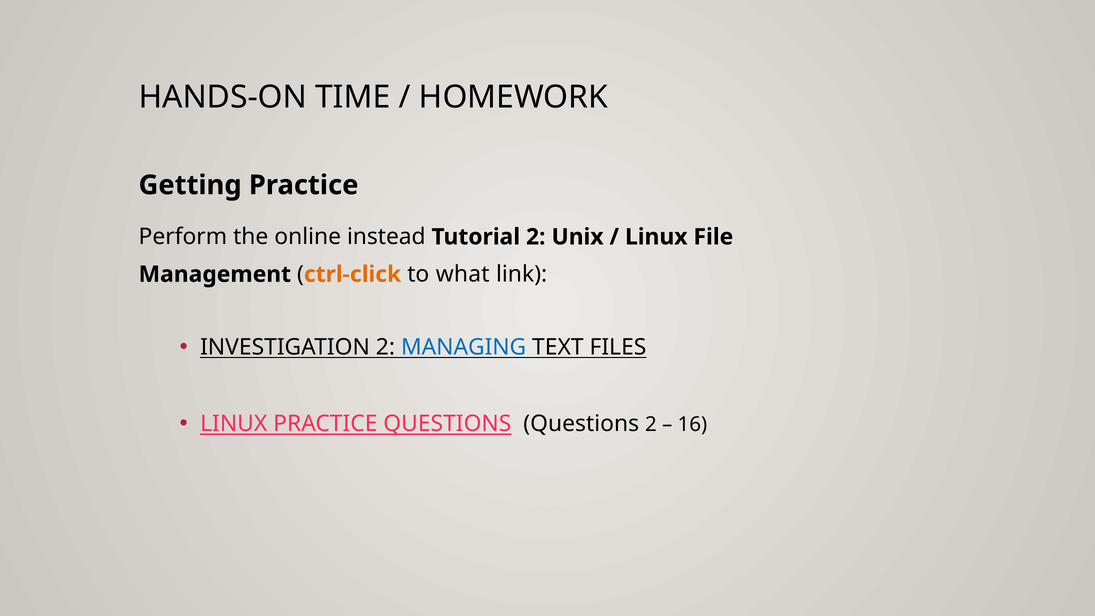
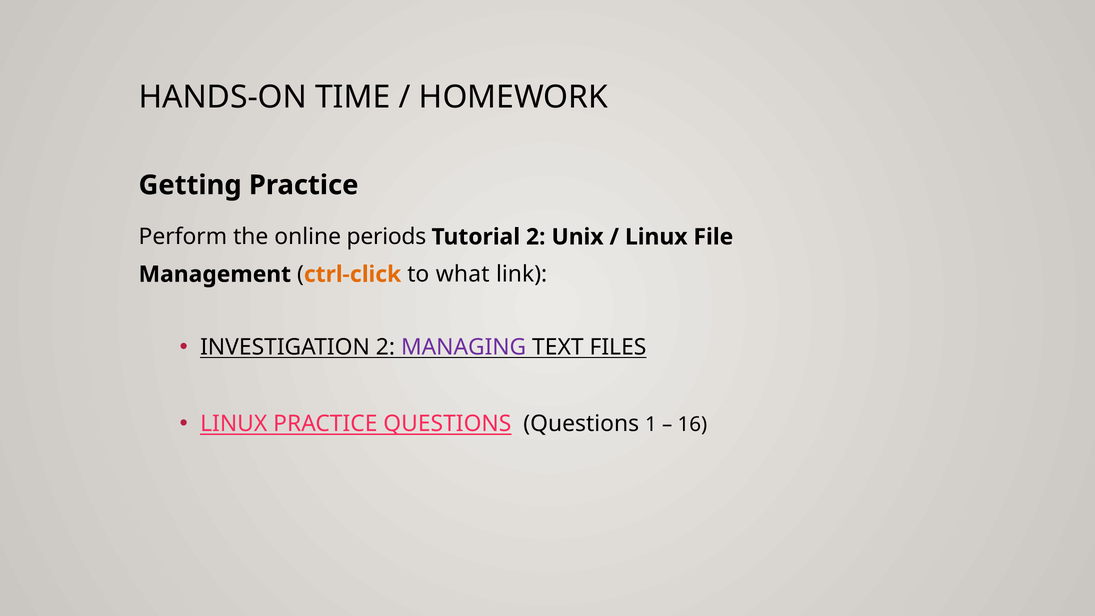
instead: instead -> periods (386, 237)
MANAGING colour: blue -> purple (464, 347)
Questions 2: 2 -> 1 (651, 425)
